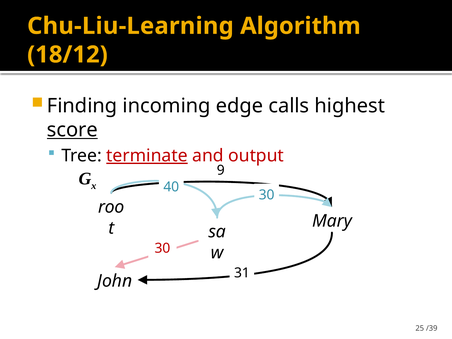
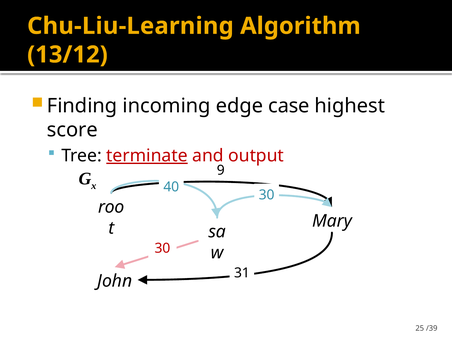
18/12: 18/12 -> 13/12 (67, 55)
calls: calls -> case (289, 106)
score underline: present -> none (72, 130)
